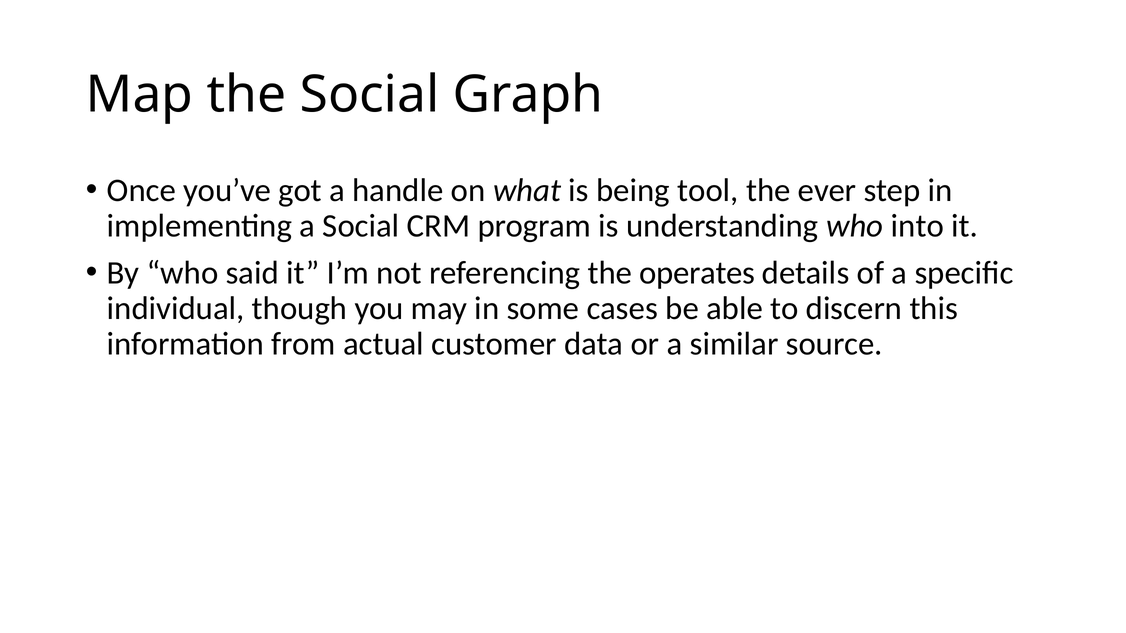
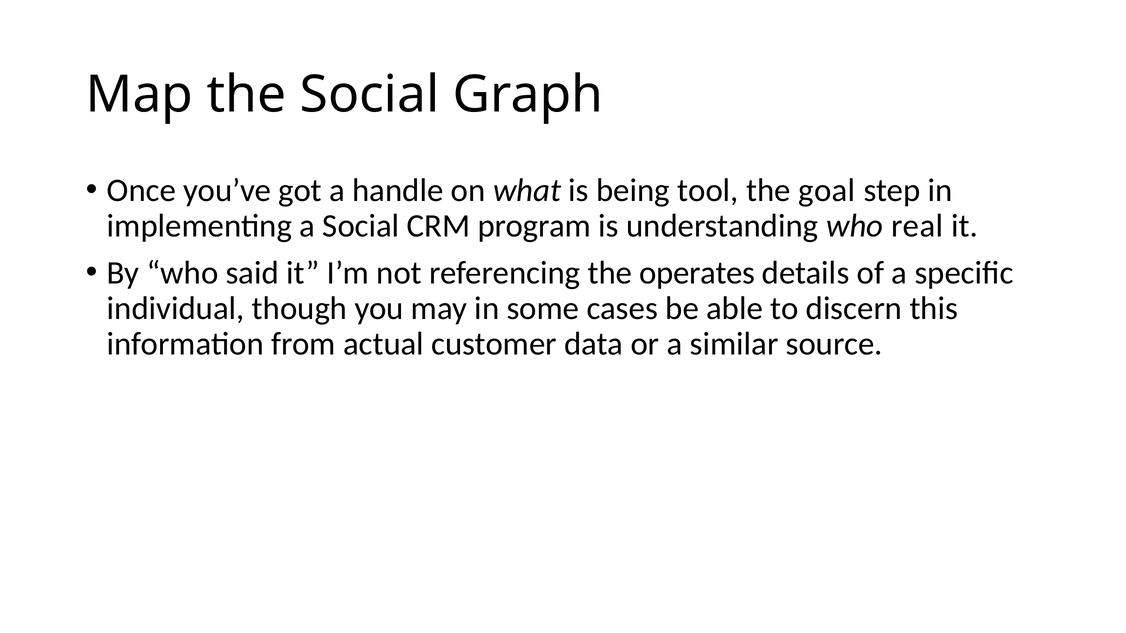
ever: ever -> goal (827, 190)
into: into -> real (917, 226)
